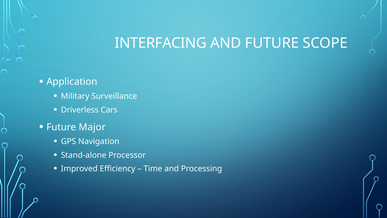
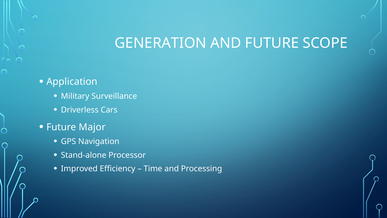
INTERFACING: INTERFACING -> GENERATION (160, 43)
